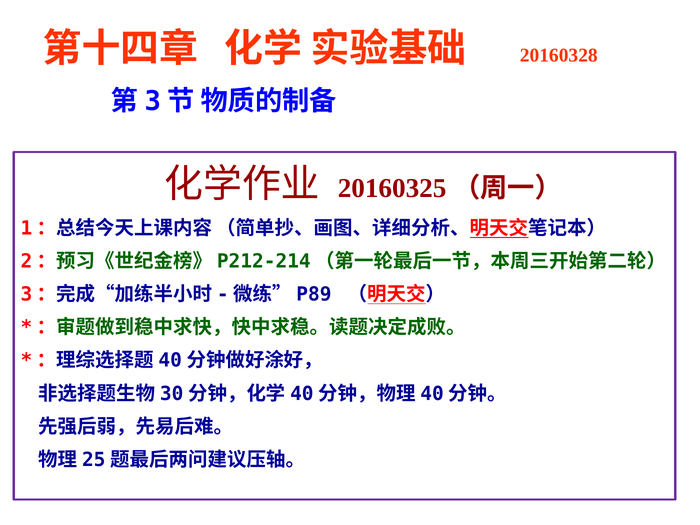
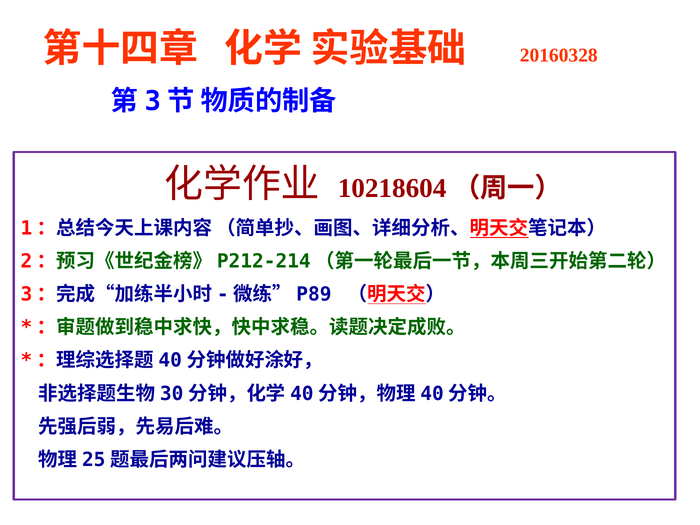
20160325: 20160325 -> 10218604 (392, 188)
